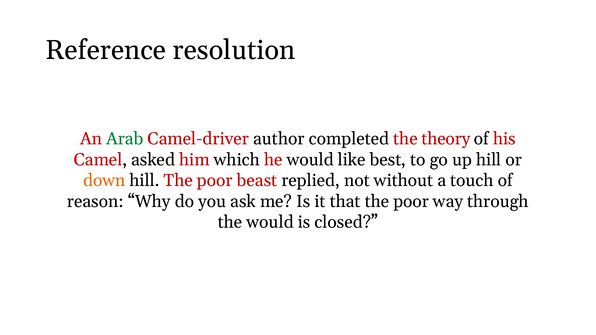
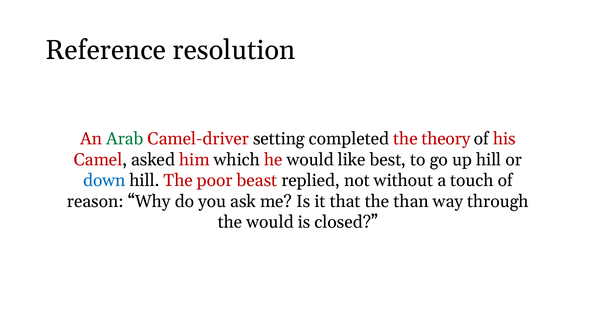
author: author -> setting (279, 139)
down colour: orange -> blue (104, 181)
that the poor: poor -> than (411, 201)
